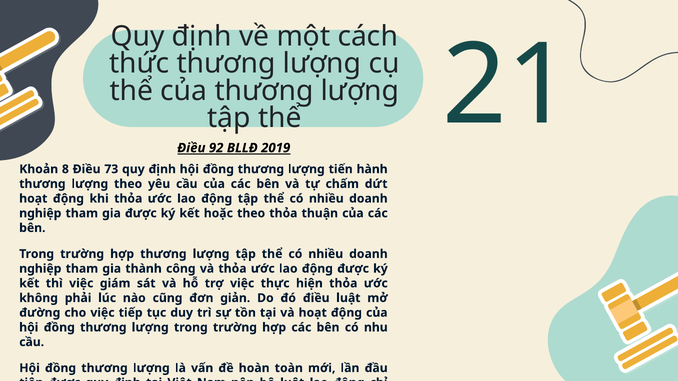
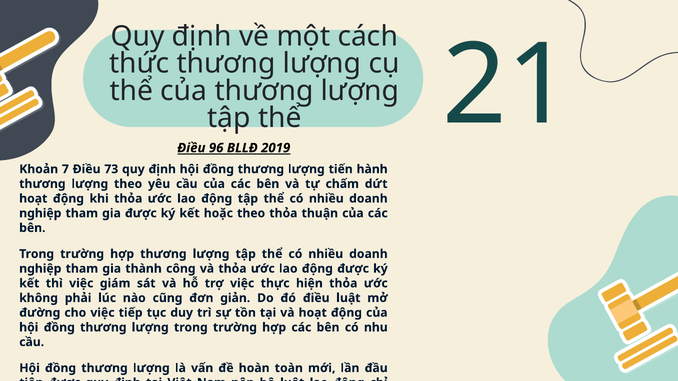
92: 92 -> 96 (216, 148)
8: 8 -> 7 (65, 169)
